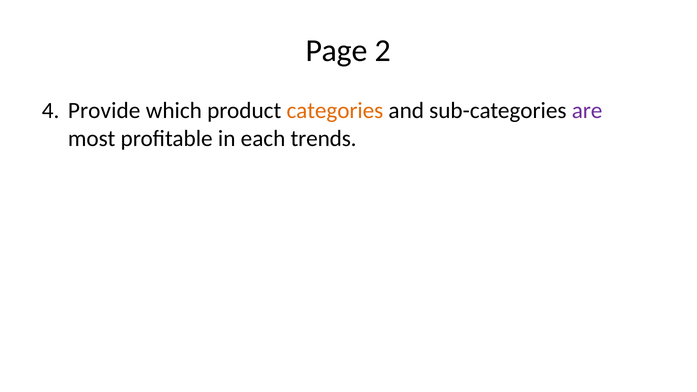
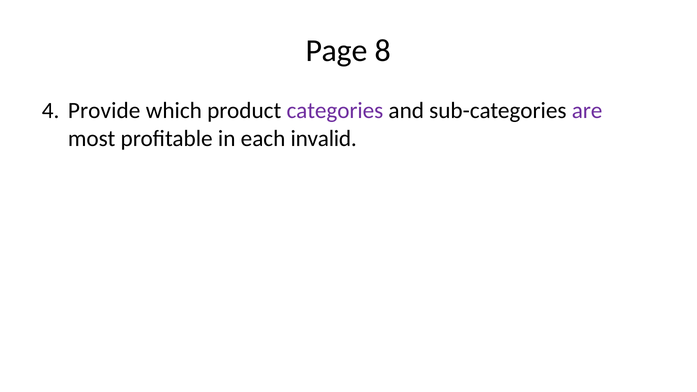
2: 2 -> 8 (383, 51)
categories colour: orange -> purple (335, 111)
trends: trends -> invalid (324, 138)
